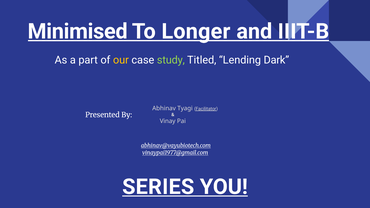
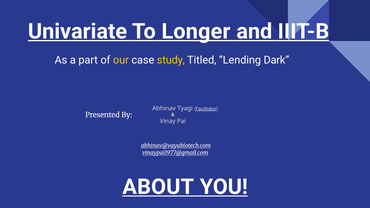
Minimised: Minimised -> Univariate (77, 31)
study colour: light green -> yellow (171, 60)
SERIES: SERIES -> ABOUT (158, 187)
